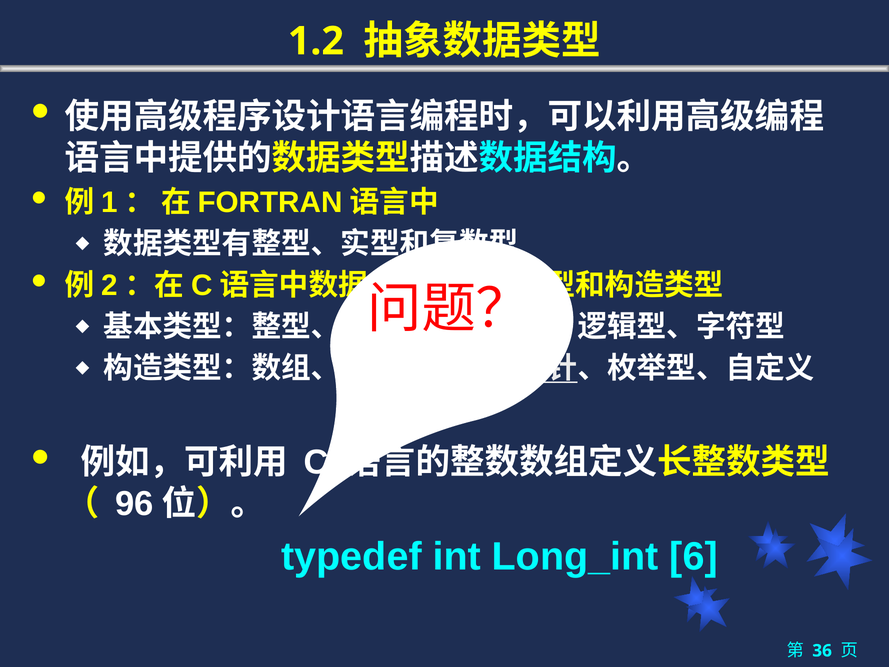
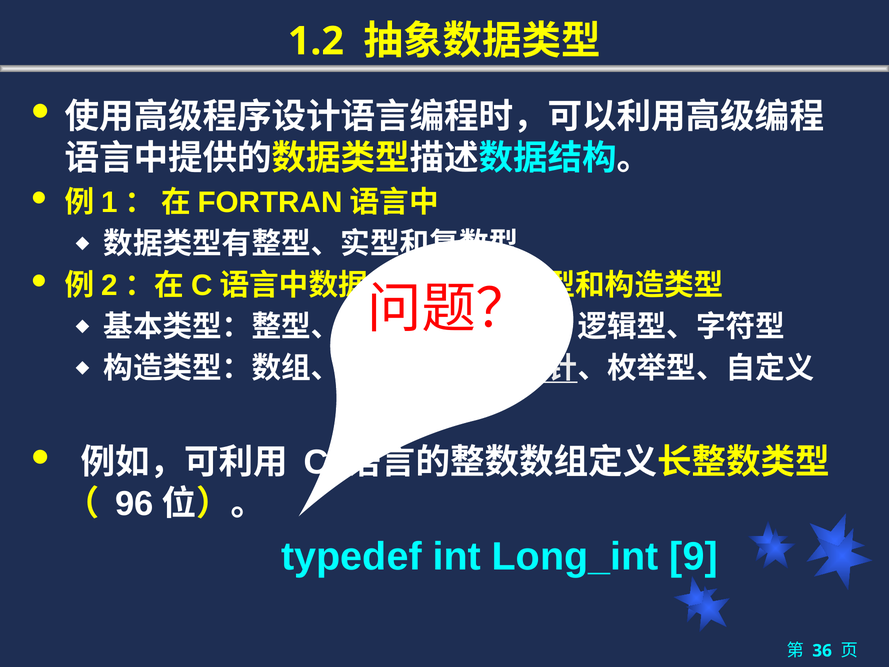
6: 6 -> 9 (694, 557)
